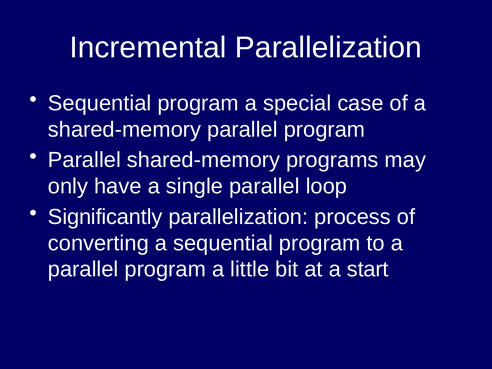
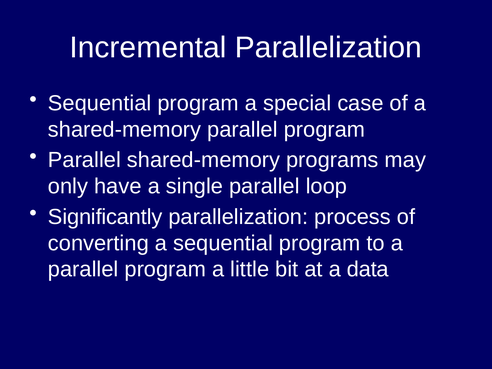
start: start -> data (368, 269)
